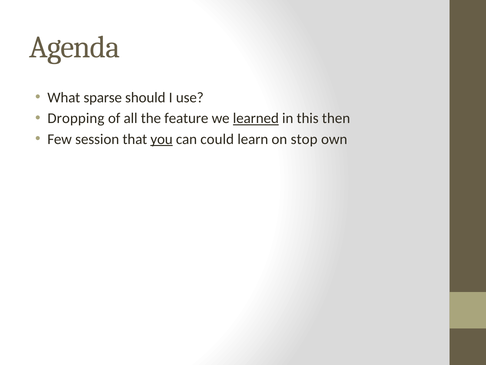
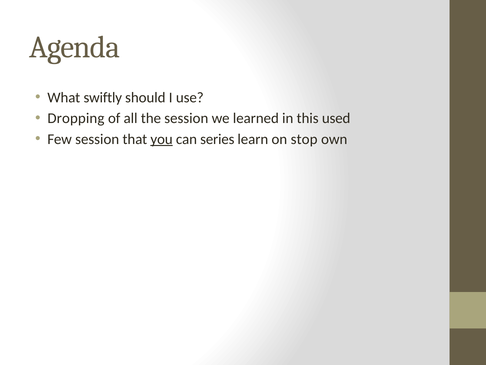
sparse: sparse -> swiftly (103, 97)
the feature: feature -> session (186, 118)
learned underline: present -> none (256, 118)
then: then -> used (336, 118)
could: could -> series (217, 139)
